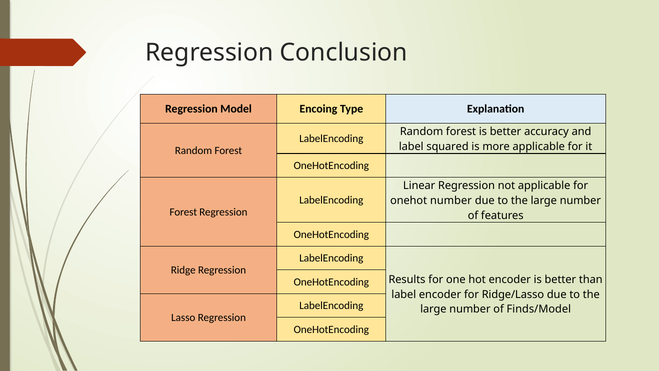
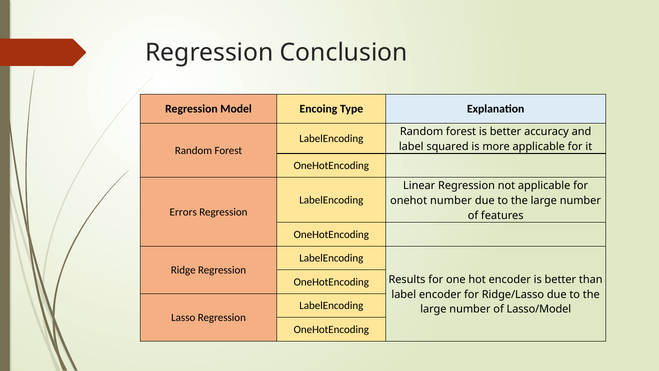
Forest: Forest -> Errors (183, 212)
Finds/Model: Finds/Model -> Lasso/Model (539, 309)
